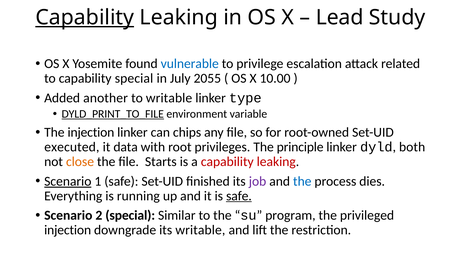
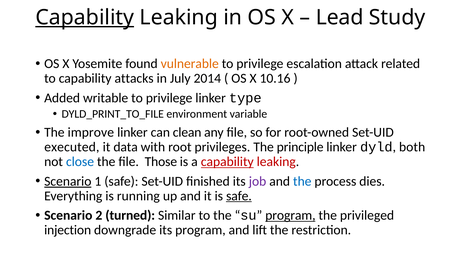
vulnerable colour: blue -> orange (190, 64)
capability special: special -> attacks (134, 78)
2055: 2055 -> 2014 (207, 78)
10.00: 10.00 -> 10.16 (275, 78)
another: another -> writable (106, 98)
writable: writable -> privilege (169, 98)
DYLD_PRINT_TO_FILE underline: present -> none (113, 114)
The injection: injection -> improve (91, 132)
chips: chips -> clean (187, 132)
close colour: orange -> blue (80, 161)
Starts: Starts -> Those (161, 161)
capability underline: none -> present (227, 161)
2 special: special -> turned (130, 215)
program underline: none -> present (290, 215)
its writable: writable -> program (200, 230)
